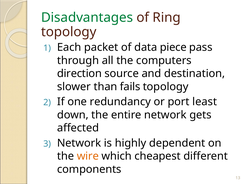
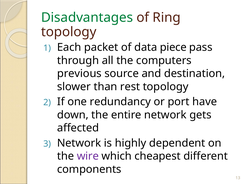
direction: direction -> previous (79, 74)
fails: fails -> rest (130, 87)
least: least -> have (205, 102)
wire colour: orange -> purple (88, 157)
